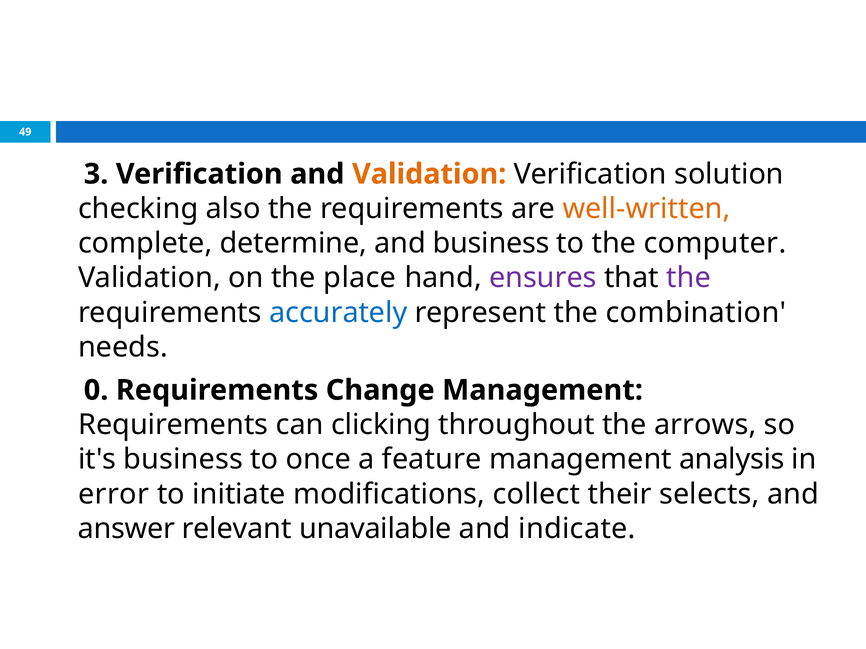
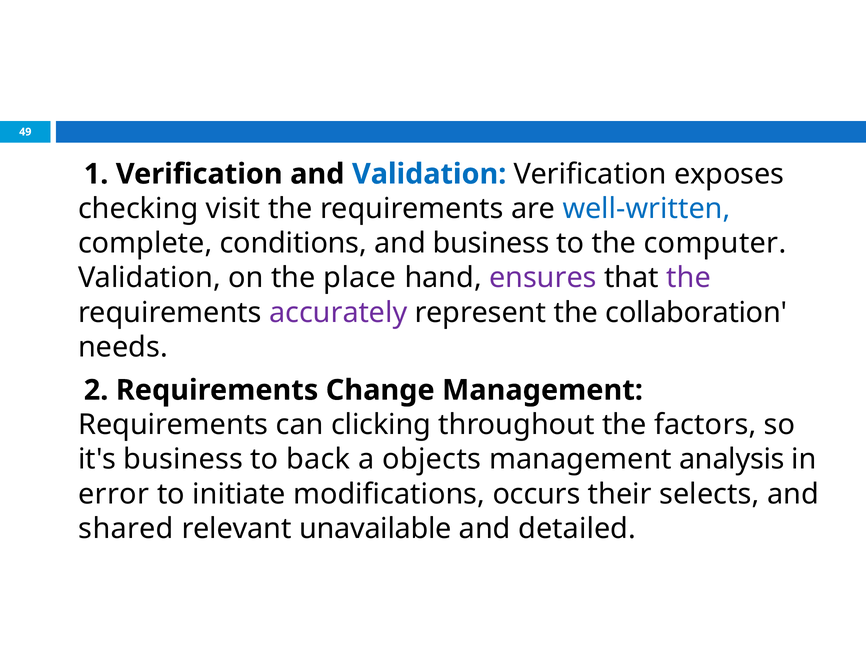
3: 3 -> 1 (96, 174)
Validation colour: orange -> blue (429, 174)
solution: solution -> exposes (729, 174)
also: also -> visit (233, 209)
well-written colour: orange -> blue (646, 209)
determine: determine -> conditions (293, 243)
accurately colour: blue -> purple (338, 313)
combination: combination -> collaboration (696, 313)
0: 0 -> 2 (96, 390)
arrows: arrows -> factors (705, 425)
once: once -> back (318, 460)
feature: feature -> objects (432, 460)
collect: collect -> occurs (537, 494)
answer: answer -> shared (126, 529)
indicate: indicate -> detailed (577, 529)
